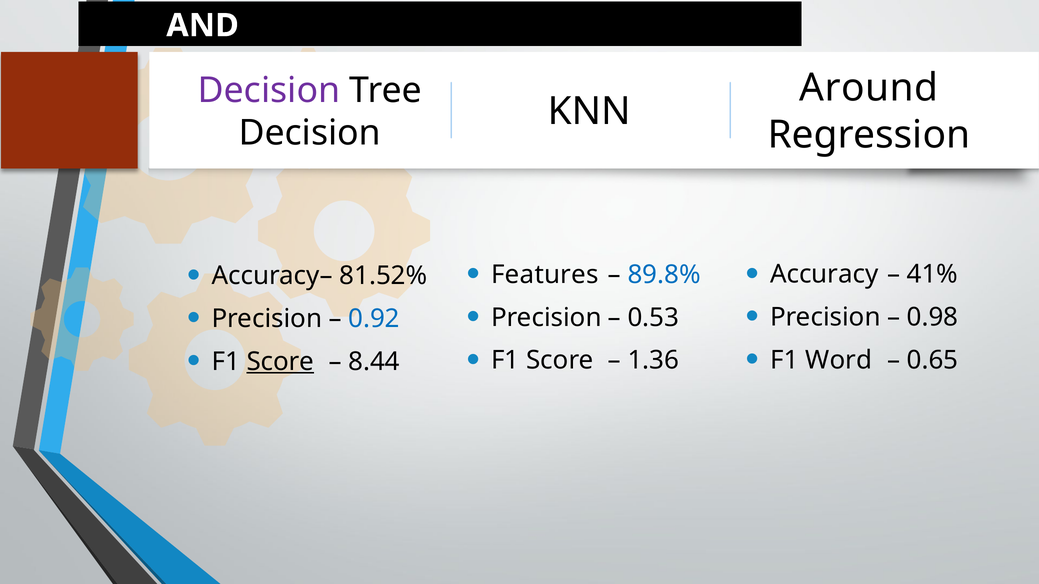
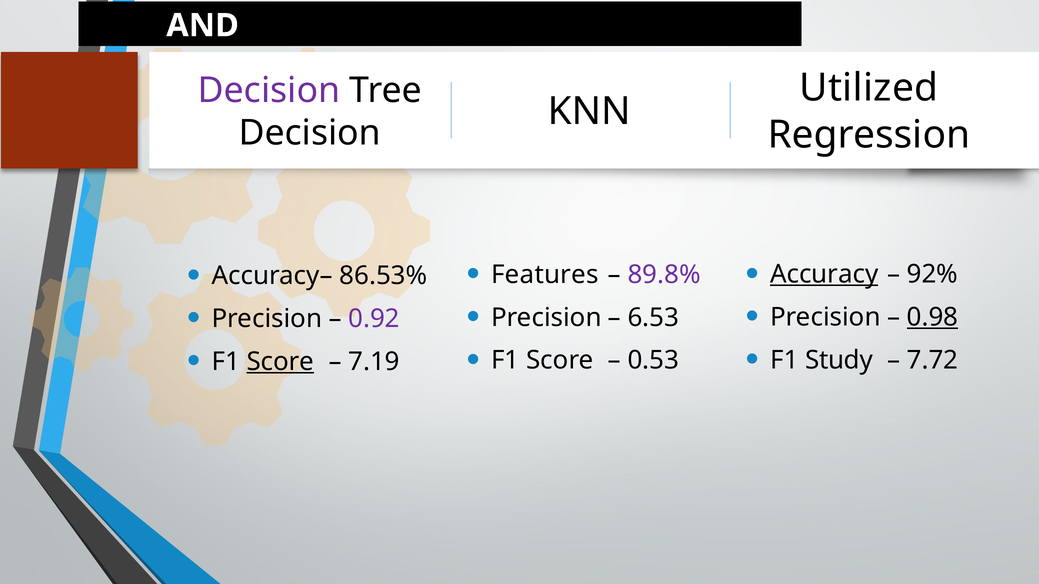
Around: Around -> Utilized (869, 88)
Accuracy underline: none -> present (824, 274)
41%: 41% -> 92% (932, 274)
89.8% colour: blue -> purple (664, 275)
81.52%: 81.52% -> 86.53% (383, 276)
0.98 underline: none -> present (933, 317)
0.53: 0.53 -> 6.53 (653, 318)
0.92 colour: blue -> purple (374, 319)
Word: Word -> Study (839, 360)
0.65: 0.65 -> 7.72 (933, 360)
1.36: 1.36 -> 0.53 (653, 361)
8.44: 8.44 -> 7.19 (374, 362)
